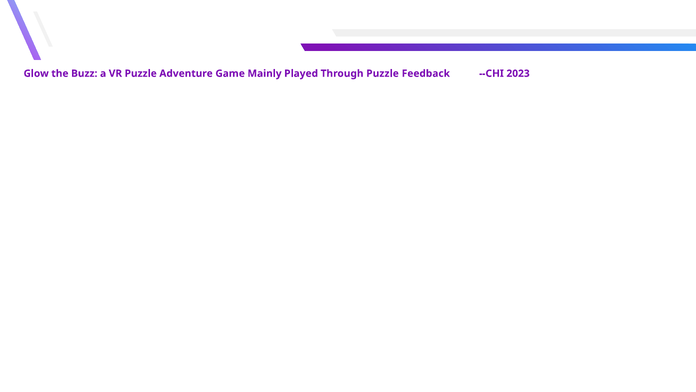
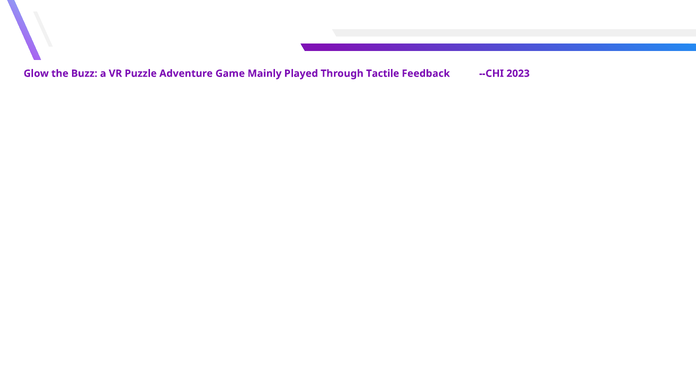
Through Puzzle: Puzzle -> Tactile (383, 73)
